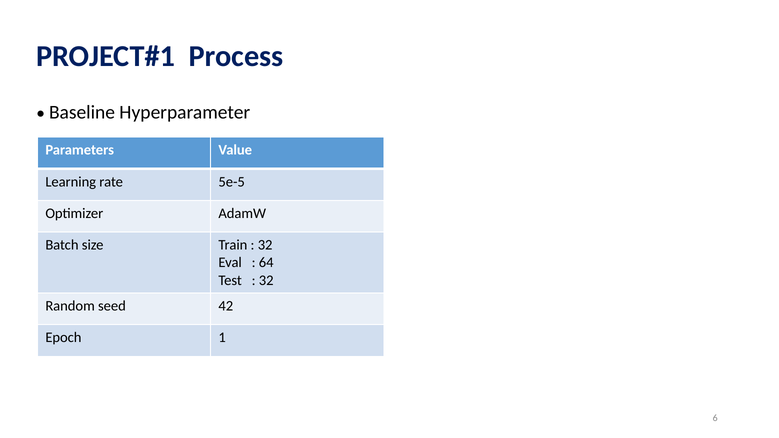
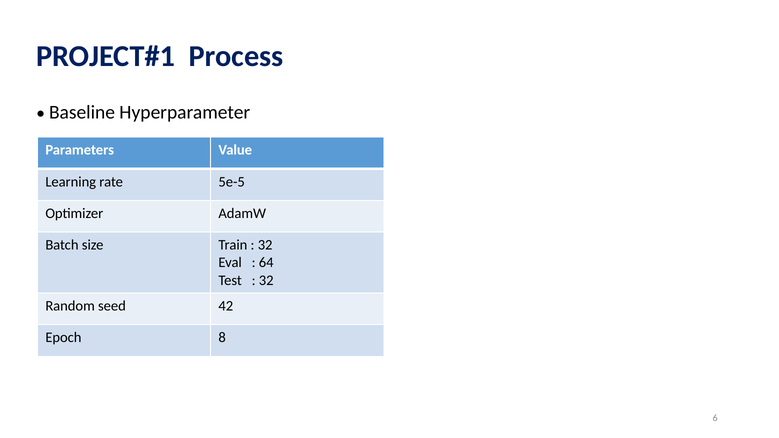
1: 1 -> 8 (222, 338)
